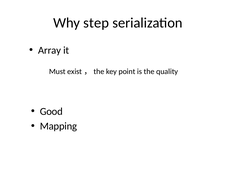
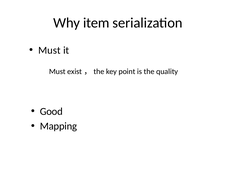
step: step -> item (96, 23)
Array: Array -> Must (49, 50)
